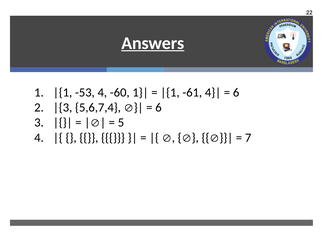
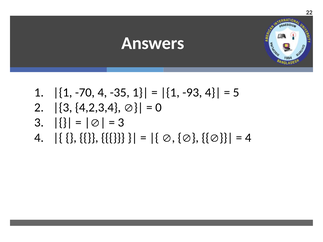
Answers underline: present -> none (153, 43)
-53: -53 -> -70 (85, 93)
-60: -60 -> -35 (120, 93)
-61: -61 -> -93 (192, 93)
6: 6 -> 5 (236, 93)
5,6,7,4: 5,6,7,4 -> 4,2,3,4 (98, 108)
6: 6 -> 0 (158, 108)
5: 5 -> 3 (121, 123)
7: 7 -> 4 (248, 138)
